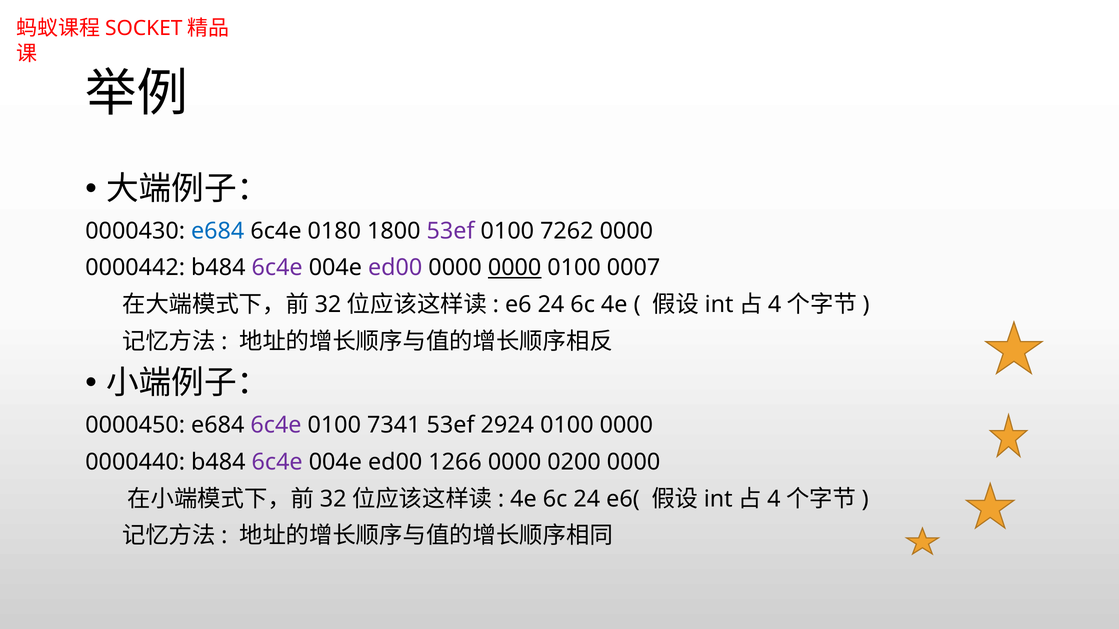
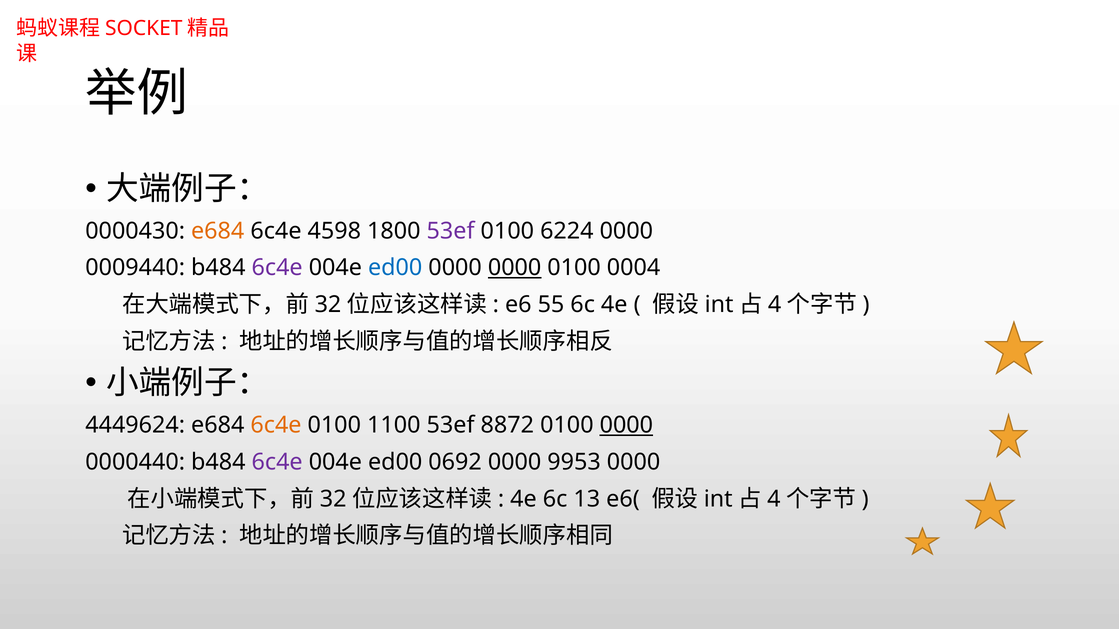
e684 colour: blue -> orange (218, 231)
0180: 0180 -> 4598 (334, 231)
7262: 7262 -> 6224 (567, 231)
0000442: 0000442 -> 0009440 (135, 268)
ed00 colour: purple -> blue (395, 268)
0007: 0007 -> 0004 (634, 268)
e6 24: 24 -> 55 (551, 305)
0000450: 0000450 -> 4449624 (135, 425)
6c4e colour: purple -> orange (276, 425)
7341: 7341 -> 1100 (394, 425)
2924: 2924 -> 8872 (507, 425)
0000 underline: none -> present (626, 425)
1266: 1266 -> 0692 (455, 462)
0200: 0200 -> 9953 (574, 462)
6c 24: 24 -> 13 (587, 499)
